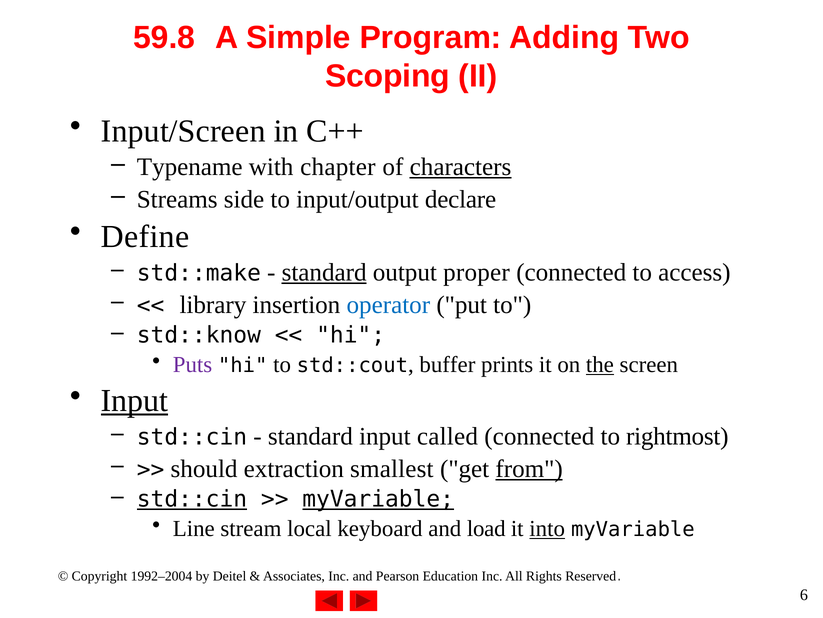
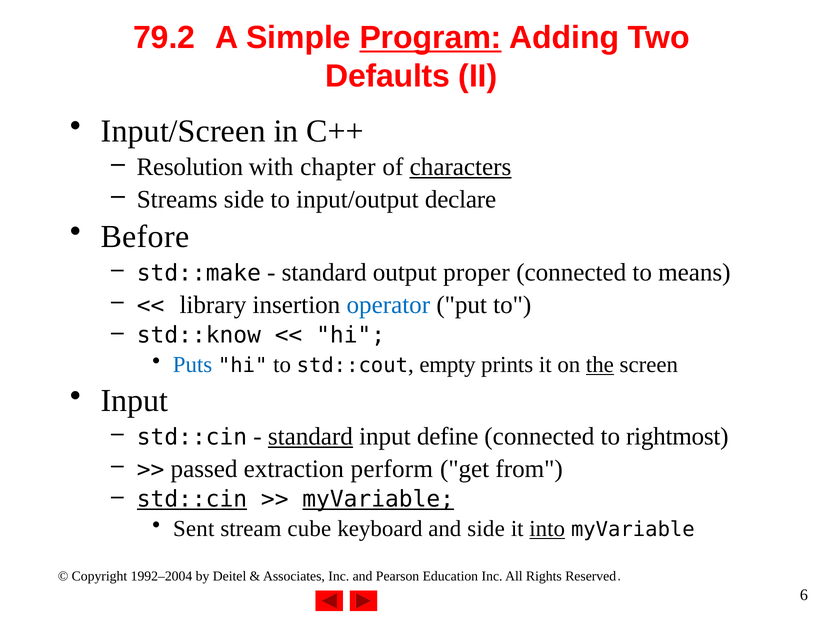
59.8: 59.8 -> 79.2 (164, 38)
Program underline: none -> present (431, 38)
Scoping: Scoping -> Defaults (388, 76)
Typename: Typename -> Resolution (190, 167)
Define: Define -> Before (145, 236)
standard underline: present -> none (324, 272)
access: access -> means (694, 272)
Puts colour: purple -> blue (193, 364)
buffer: buffer -> empty (448, 364)
Input underline: present -> none (135, 400)
standard underline: none -> present (310, 436)
called: called -> define (448, 436)
should: should -> passed (204, 468)
smallest: smallest -> perform (392, 468)
from underline: present -> none (529, 468)
Line: Line -> Sent (194, 528)
local: local -> cube (309, 528)
and load: load -> side (486, 528)
